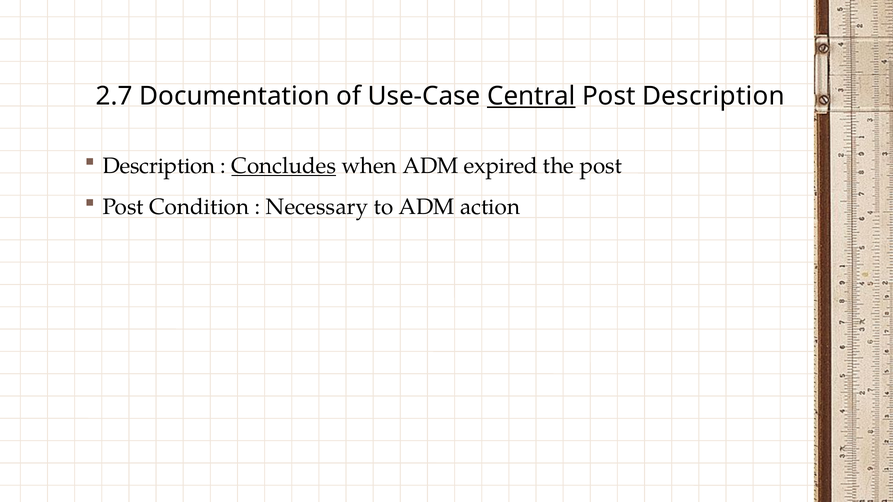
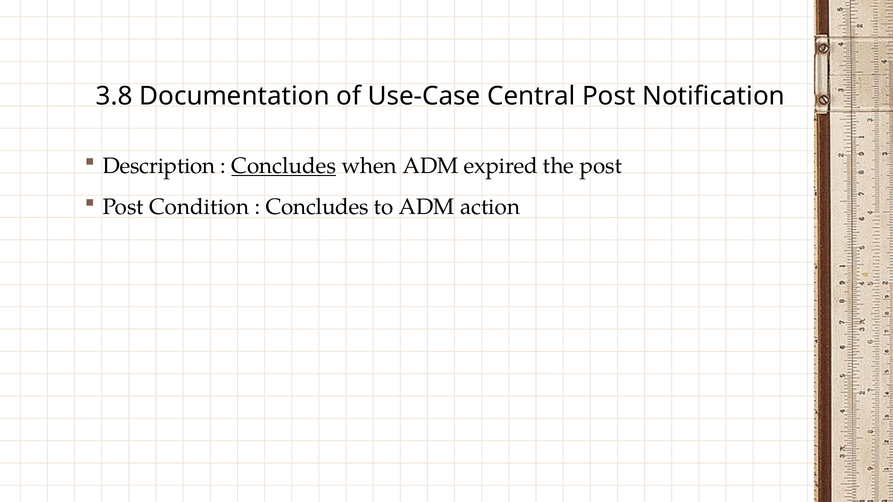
2.7: 2.7 -> 3.8 (114, 96)
Central underline: present -> none (531, 96)
Post Description: Description -> Notification (714, 96)
Necessary: Necessary -> Concludes (317, 207)
